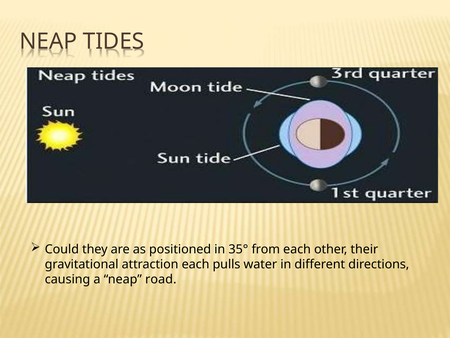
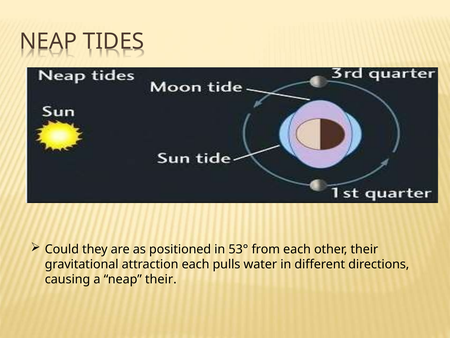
35°: 35° -> 53° (238, 249)
neap road: road -> their (161, 279)
